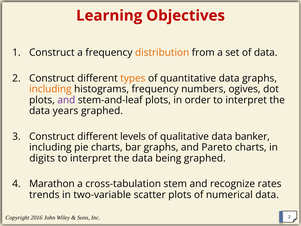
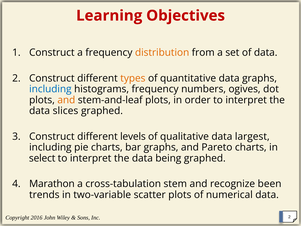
including colour: orange -> blue (50, 89)
and colour: purple -> orange (66, 100)
years: years -> slices (65, 111)
banker: banker -> largest (252, 136)
digits: digits -> select (42, 158)
rates: rates -> been (270, 184)
